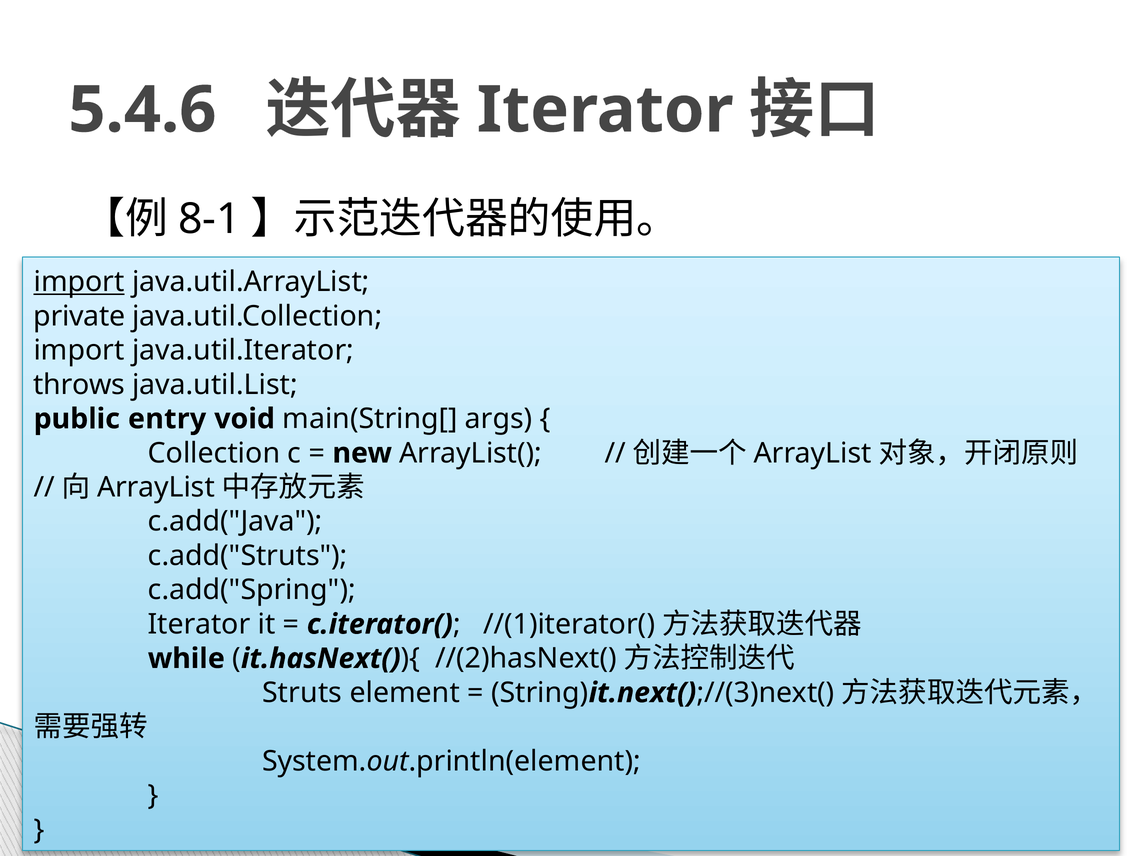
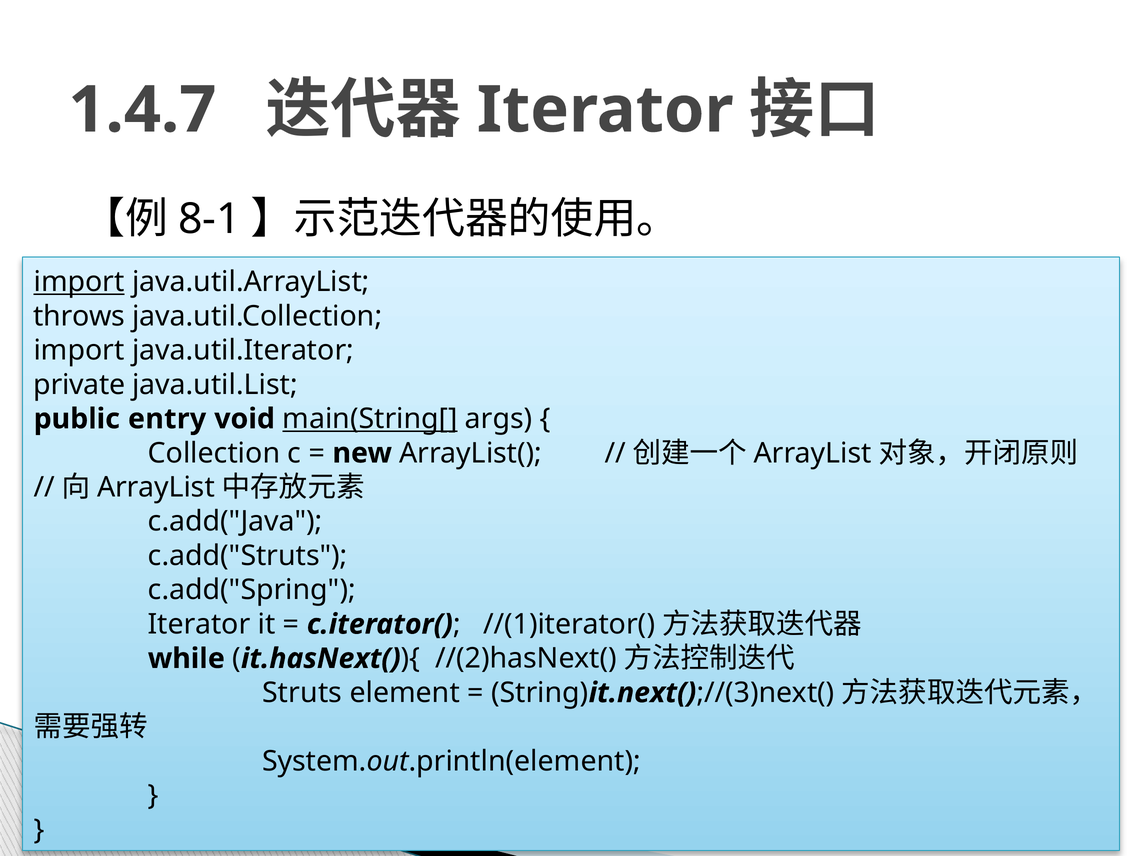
5.4.6: 5.4.6 -> 1.4.7 (142, 110)
private: private -> throws (79, 316)
throws: throws -> private (79, 385)
main(String[ underline: none -> present (370, 419)
